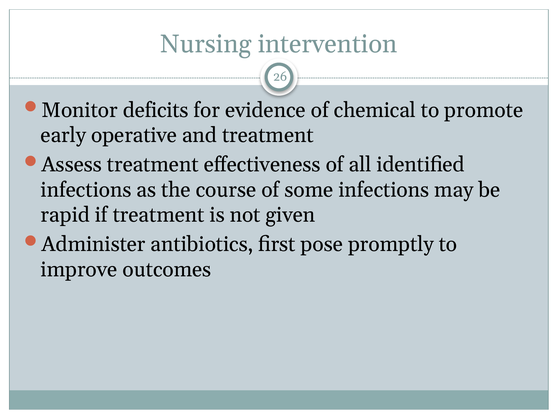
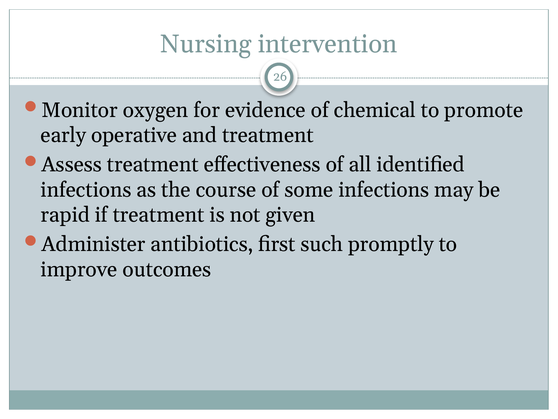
deficits: deficits -> oxygen (156, 110)
pose: pose -> such (322, 244)
